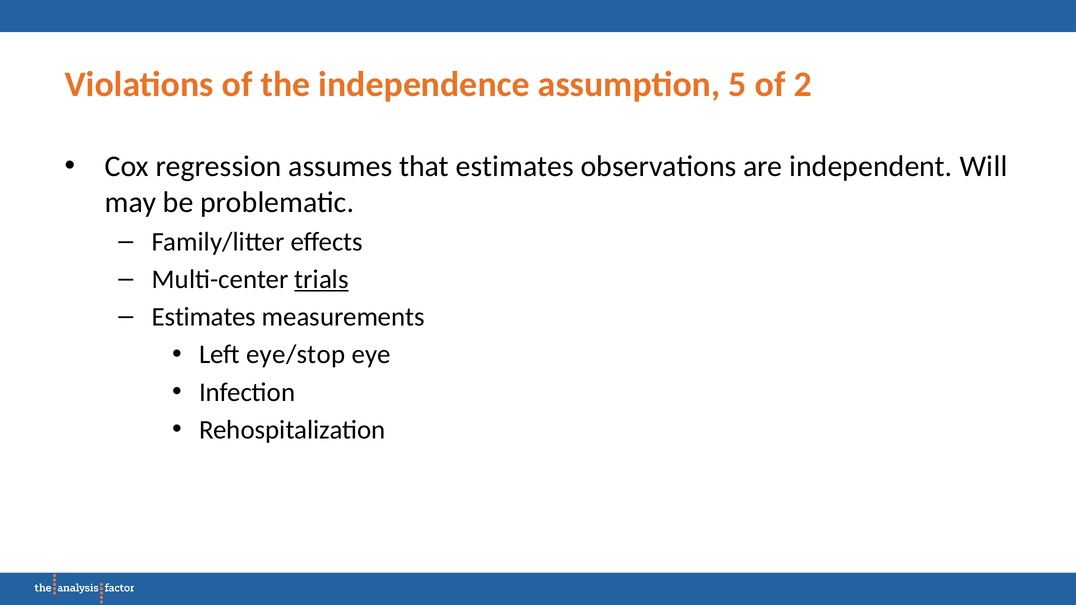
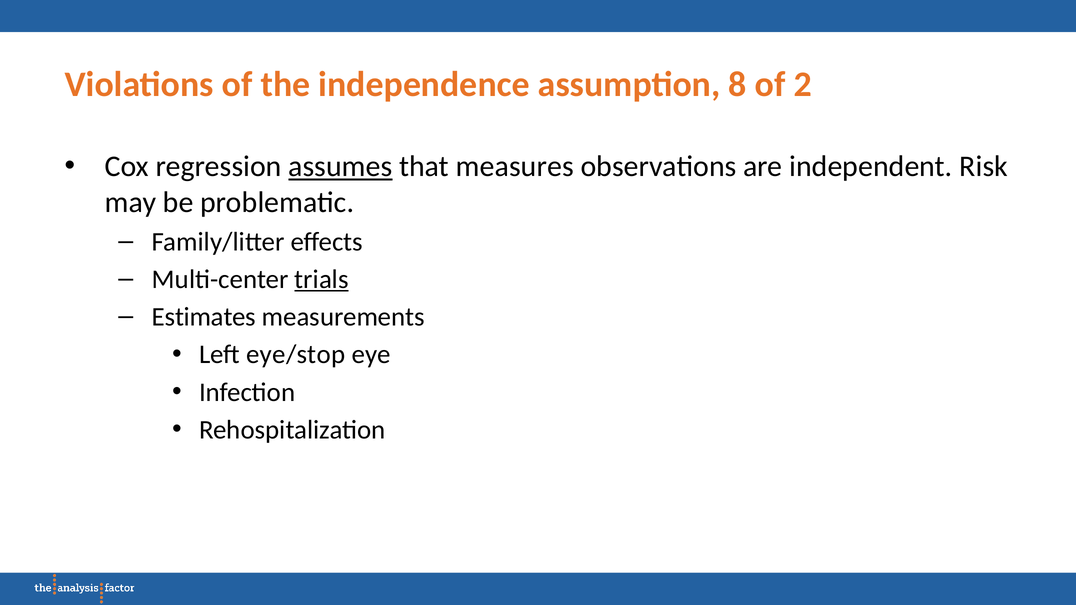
5: 5 -> 8 (738, 84)
assumes underline: none -> present (340, 167)
that estimates: estimates -> measures (515, 167)
Will: Will -> Risk (984, 167)
